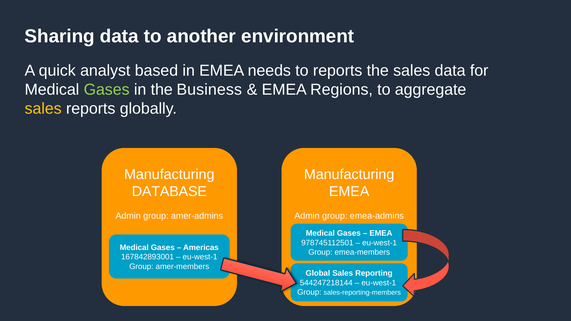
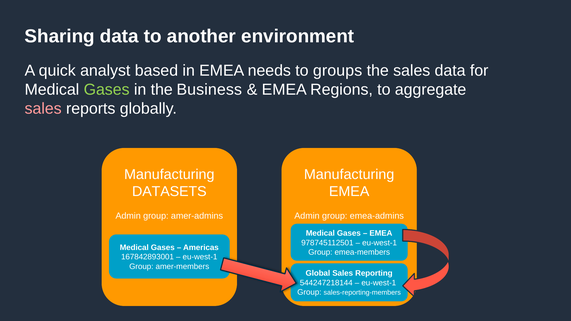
to reports: reports -> groups (338, 71)
sales colour: yellow -> pink (43, 109)
DATABASE: DATABASE -> DATASETS (169, 192)
